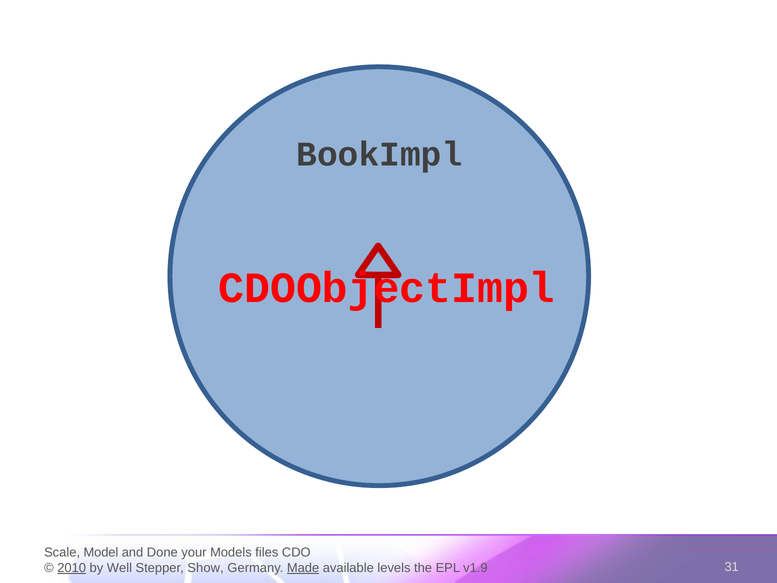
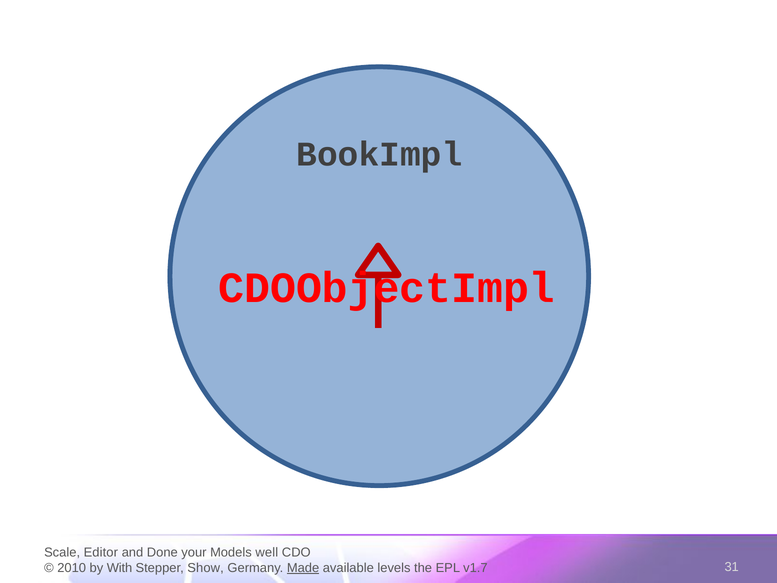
Model: Model -> Editor (101, 552)
files: files -> well (267, 552)
2010 underline: present -> none (72, 568)
Well: Well -> With (120, 568)
v1.9: v1.9 -> v1.7 (475, 568)
